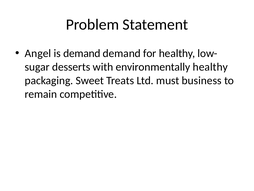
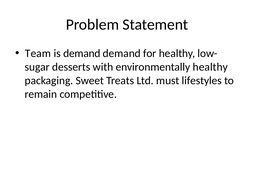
Angel: Angel -> Team (38, 53)
business: business -> lifestyles (202, 80)
